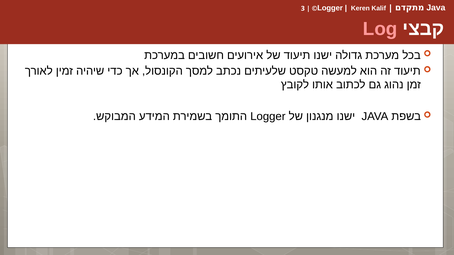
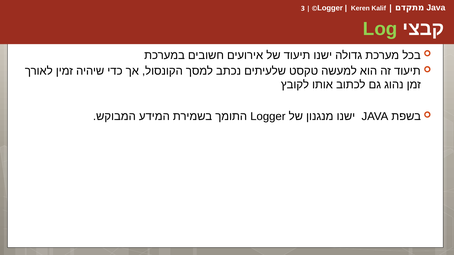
Log colour: pink -> light green (380, 29)
